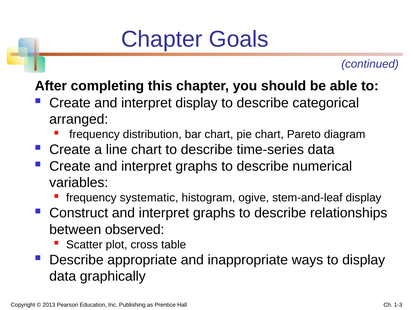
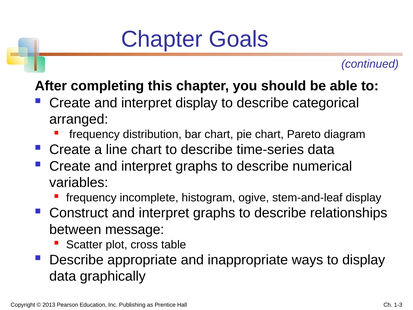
systematic: systematic -> incomplete (149, 198)
observed: observed -> message (135, 229)
